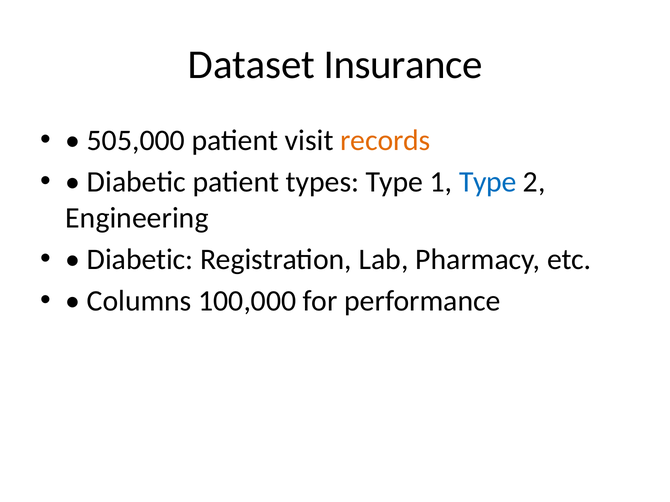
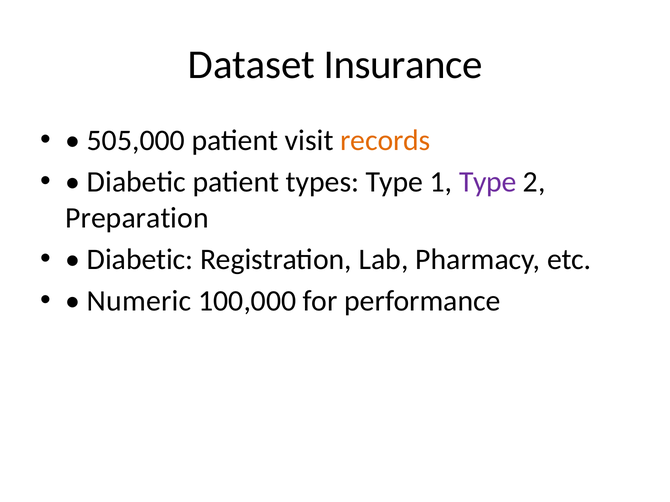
Type colour: blue -> purple (488, 182)
Engineering: Engineering -> Preparation (137, 218)
Columns: Columns -> Numeric (139, 301)
